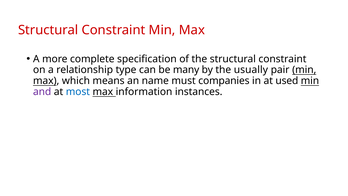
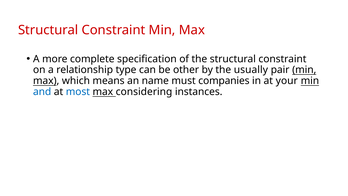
many: many -> other (186, 70)
used: used -> your (287, 81)
and colour: purple -> blue (42, 92)
information: information -> considering (144, 92)
